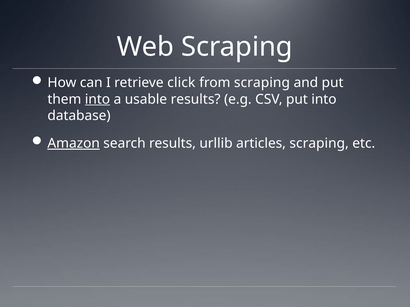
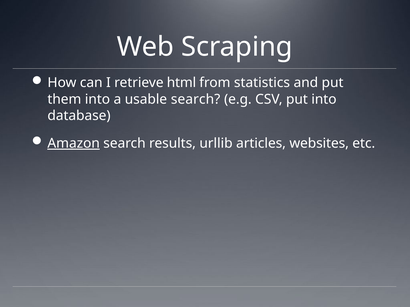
click: click -> html (181, 83)
from scraping: scraping -> statistics (262, 83)
into underline: present -> none (97, 99)
usable results: results -> search (196, 99)
articles scraping: scraping -> websites (319, 144)
